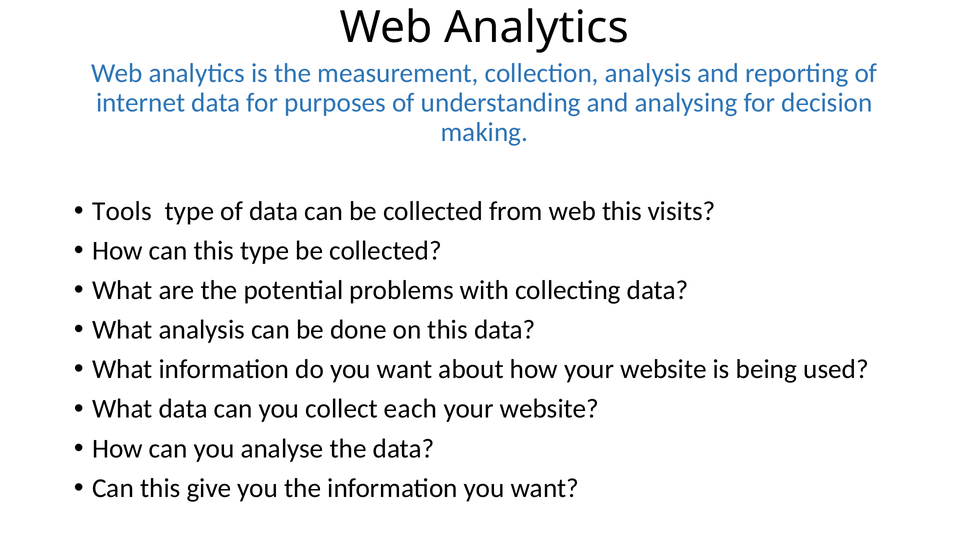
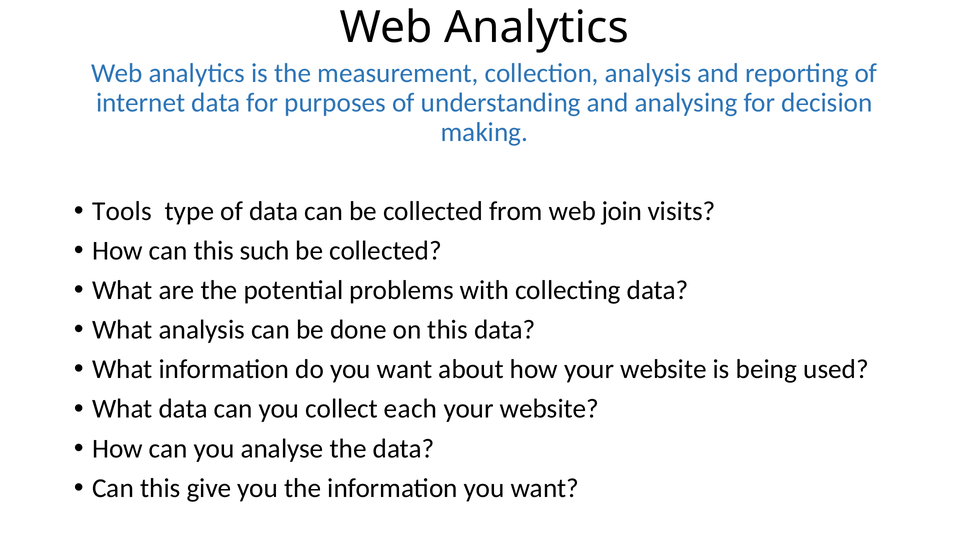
web this: this -> join (622, 211)
this type: type -> such (265, 251)
